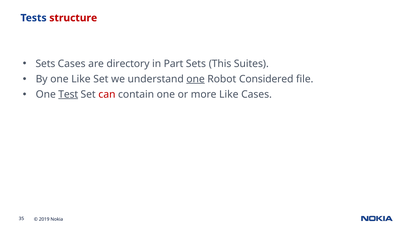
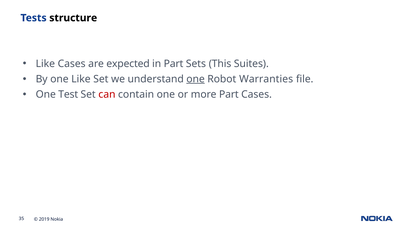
structure colour: red -> black (73, 18)
Sets: Sets -> Like (45, 64)
directory: directory -> expected (128, 64)
Considered: Considered -> Warranties (266, 79)
Test underline: present -> none (68, 94)
more Like: Like -> Part (229, 94)
